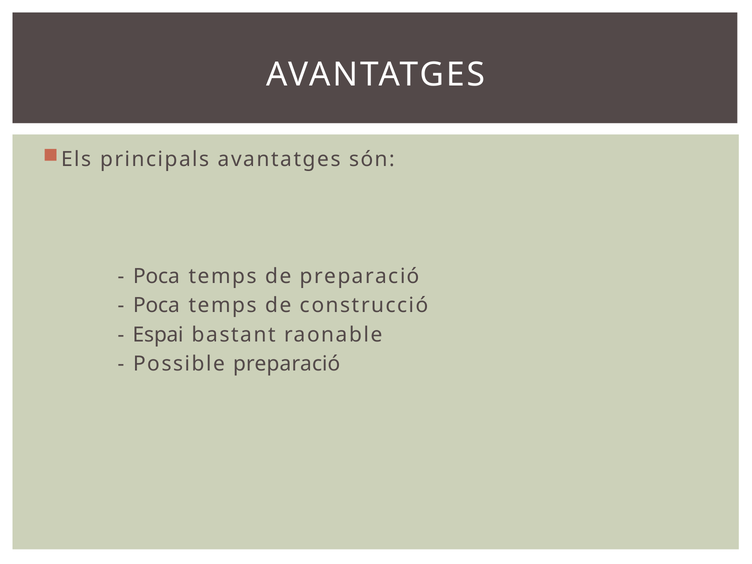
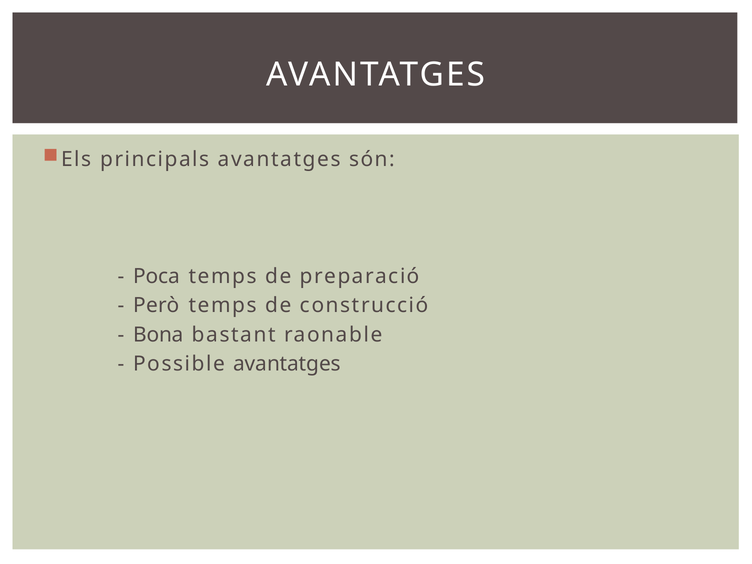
Poca: Poca -> Però (156, 305)
Espai: Espai -> Bona (158, 335)
Possible preparació: preparació -> avantatges (287, 364)
